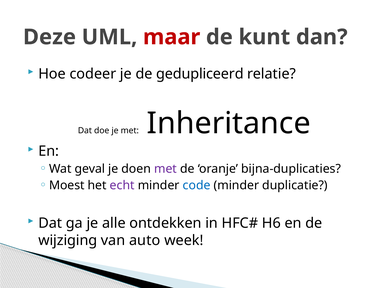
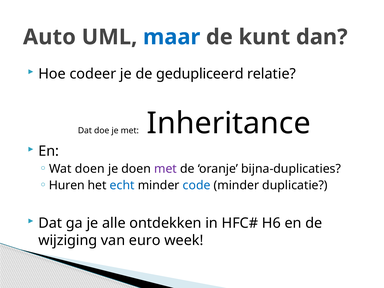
Deze: Deze -> Auto (49, 37)
maar colour: red -> blue (172, 37)
Wat geval: geval -> doen (90, 169)
Moest: Moest -> Huren (67, 185)
echt colour: purple -> blue (122, 185)
auto: auto -> euro (145, 240)
